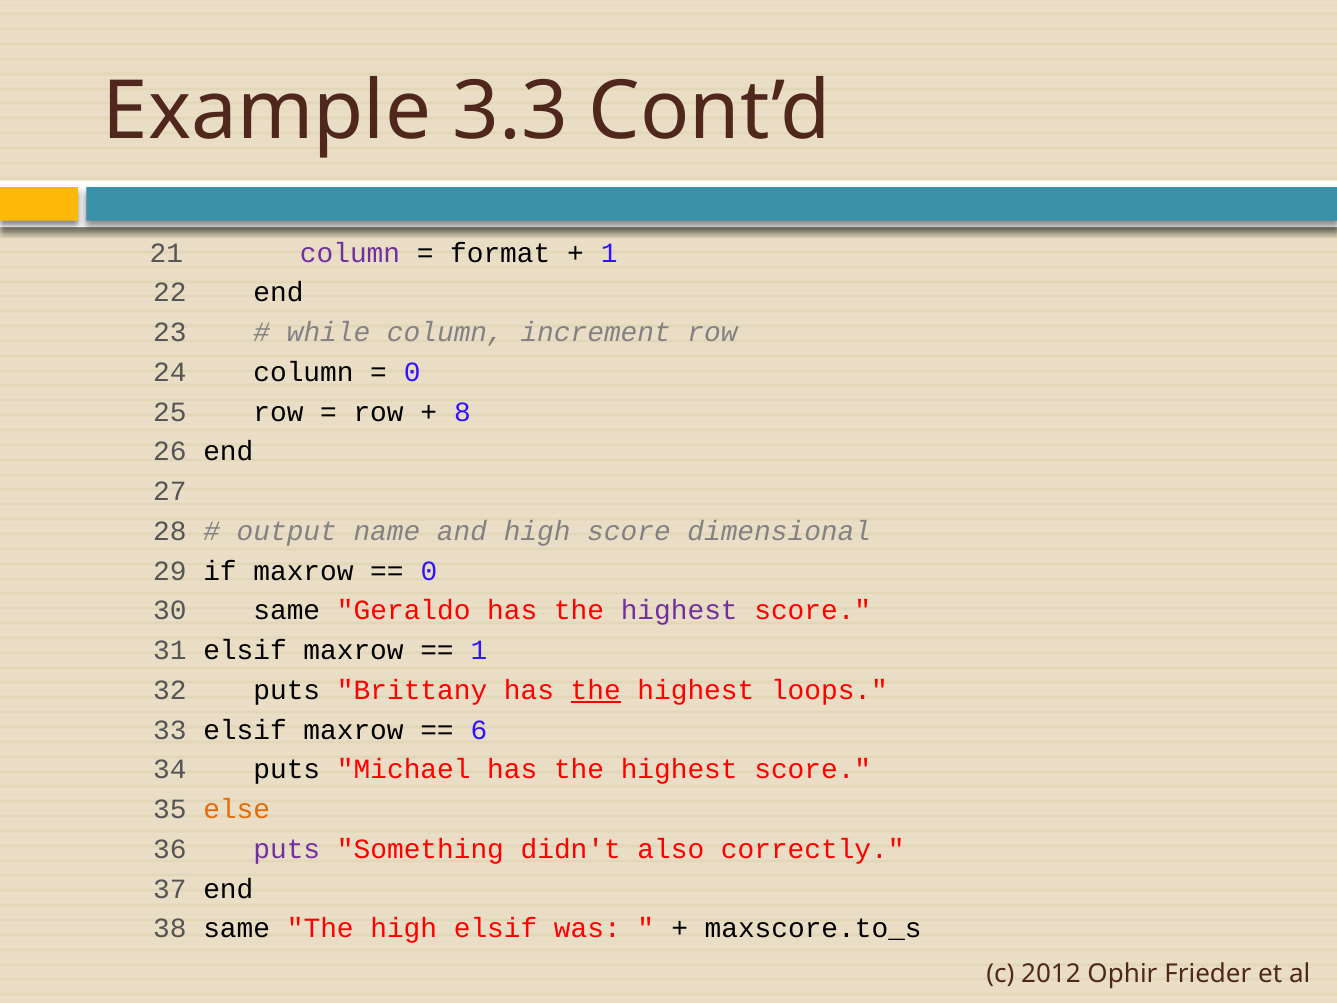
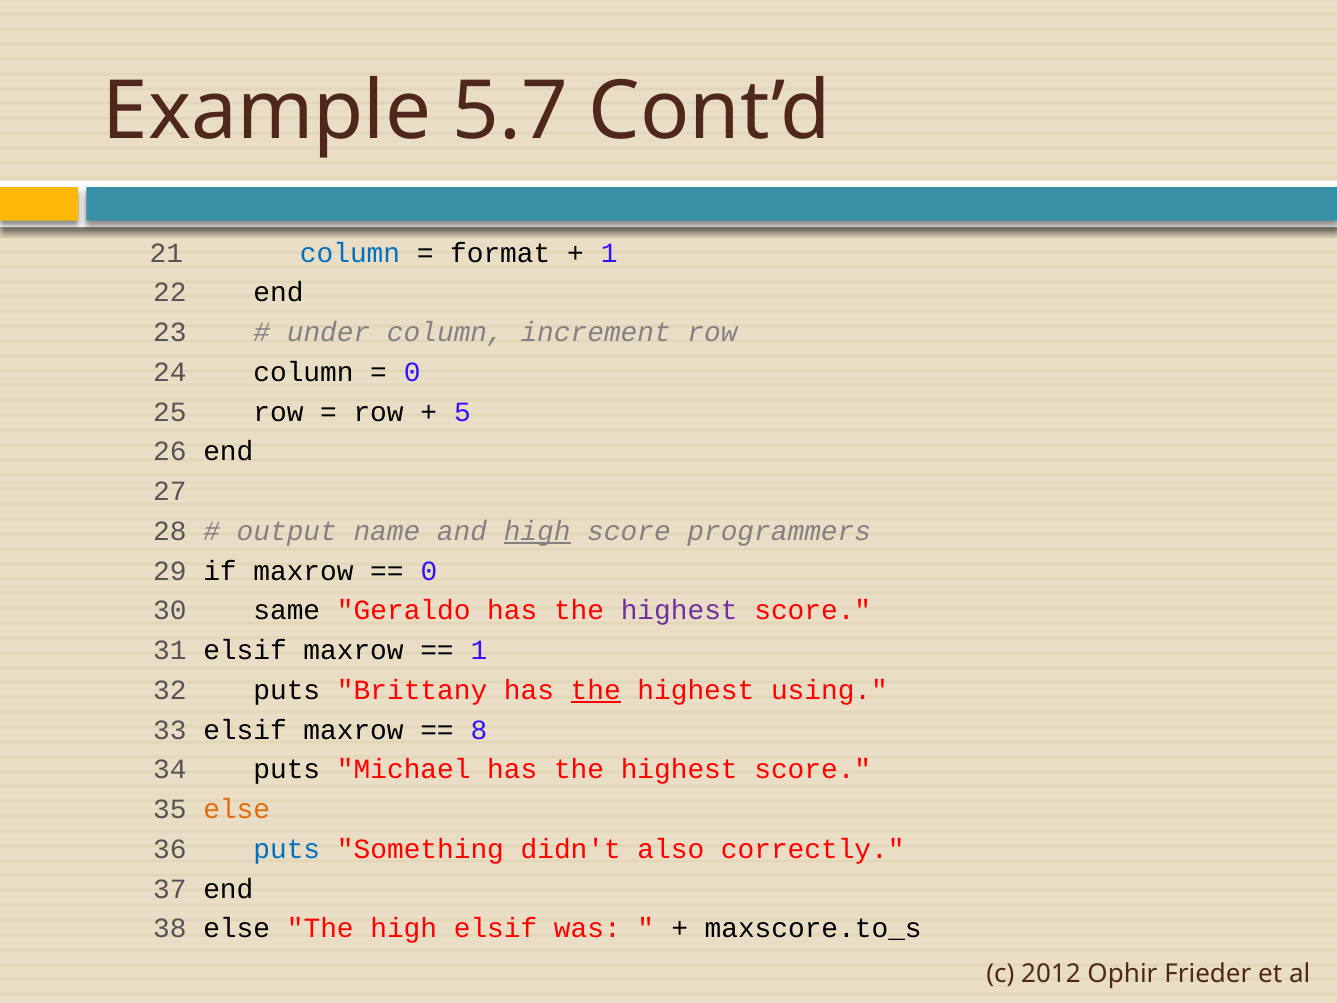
3.3: 3.3 -> 5.7 (510, 112)
column colour: purple -> blue (350, 253)
while: while -> under (329, 332)
8: 8 -> 5 (462, 412)
high underline: none -> present (537, 531)
dimensional: dimensional -> programmers (779, 531)
loops: loops -> using (829, 690)
6: 6 -> 8 (479, 730)
puts colour: purple -> blue (287, 849)
38 same: same -> else (237, 928)
